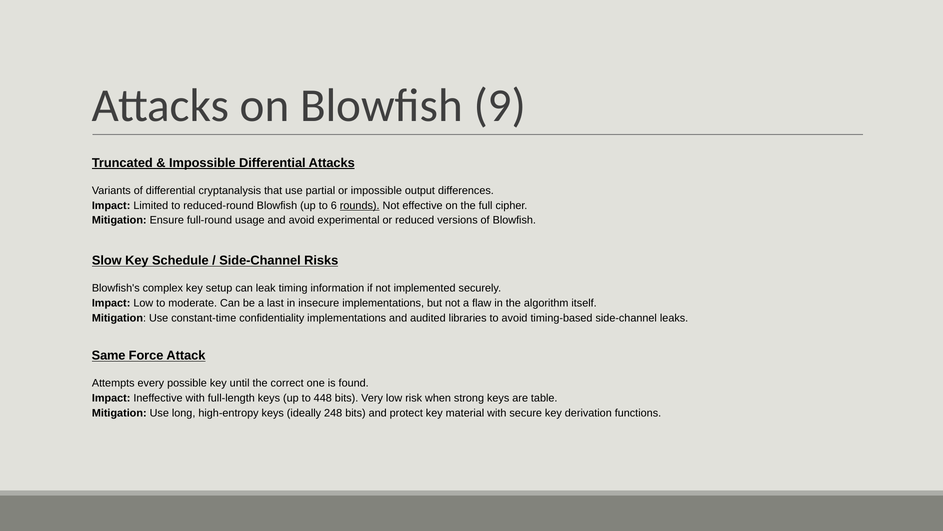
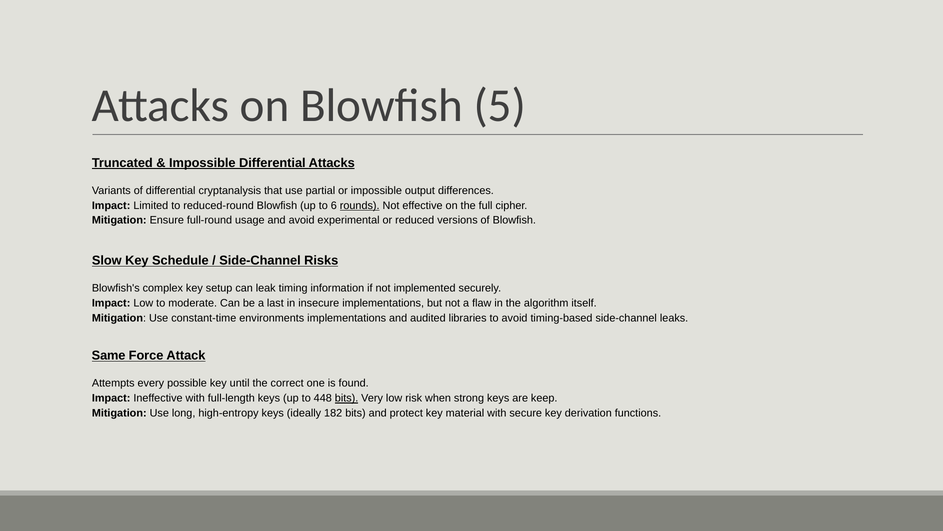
9: 9 -> 5 (500, 106)
confidentiality: confidentiality -> environments (272, 318)
bits underline: none -> present (347, 398)
table: table -> keep (544, 398)
248: 248 -> 182 (333, 413)
